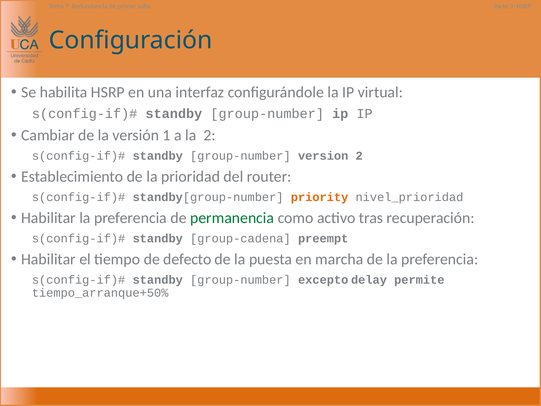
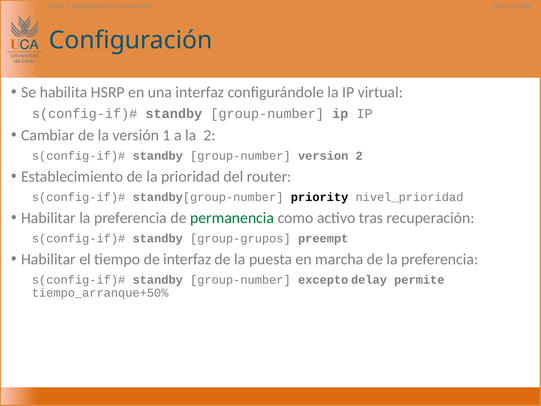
priority colour: orange -> black (320, 197)
group-cadena: group-cadena -> group-grupos (240, 238)
de defecto: defecto -> interfaz (187, 259)
